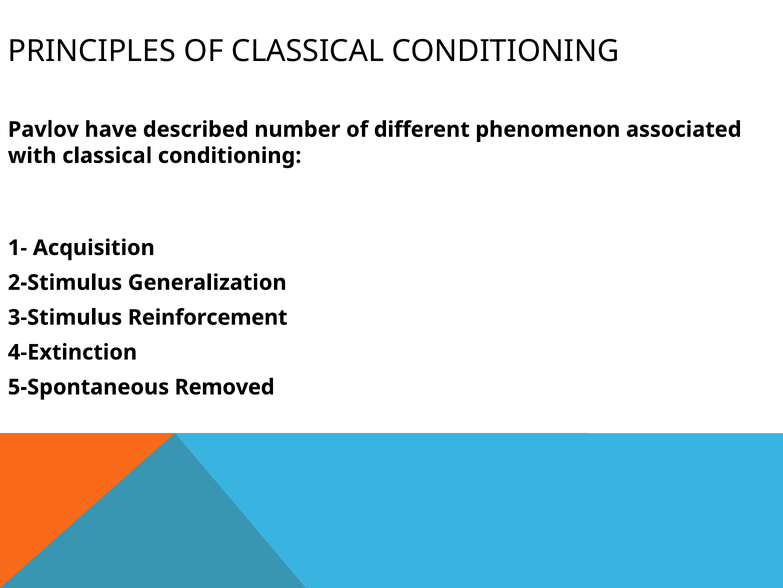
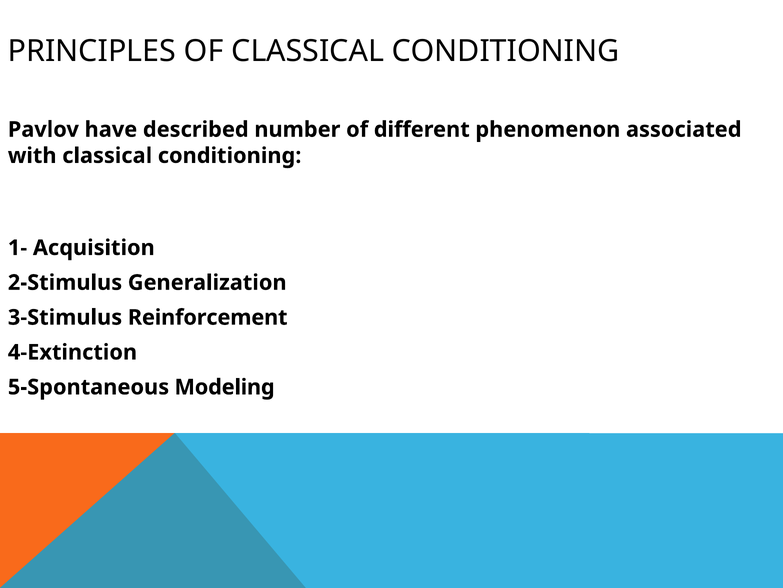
Removed: Removed -> Modeling (225, 387)
